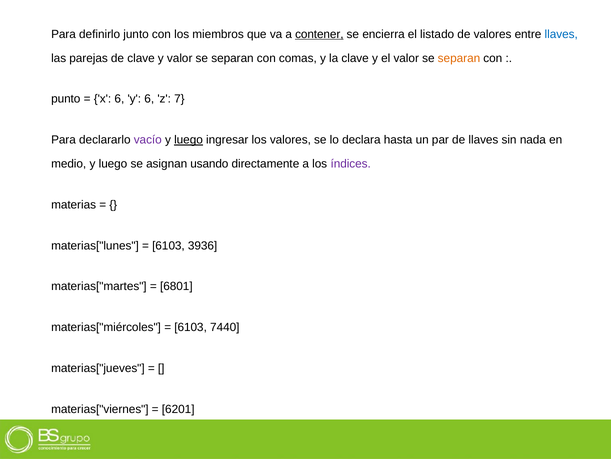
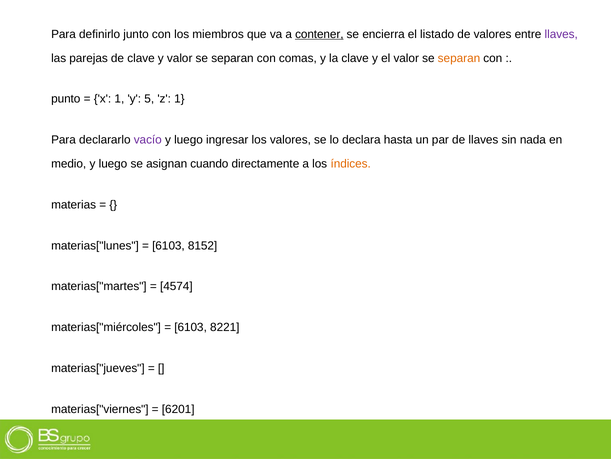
llaves colour: blue -> purple (561, 34)
x 6: 6 -> 1 (119, 99)
y 6: 6 -> 5 (149, 99)
z 7: 7 -> 1 (179, 99)
luego underline: present -> none (188, 140)
usando: usando -> cuando (209, 164)
índices colour: purple -> orange (351, 164)
3936: 3936 -> 8152 (203, 246)
6801: 6801 -> 4574 (176, 286)
7440: 7440 -> 8221 (225, 327)
